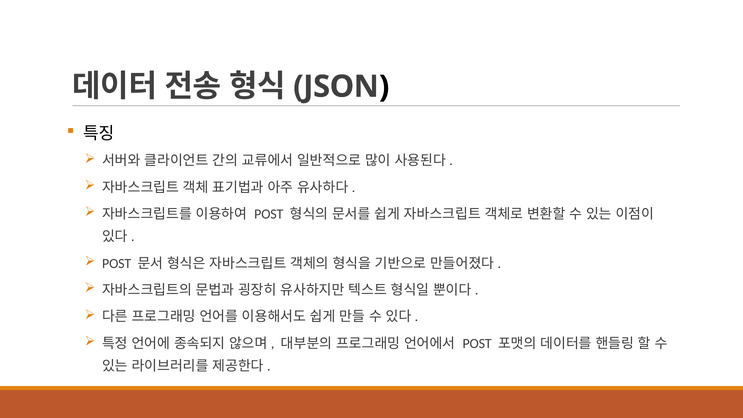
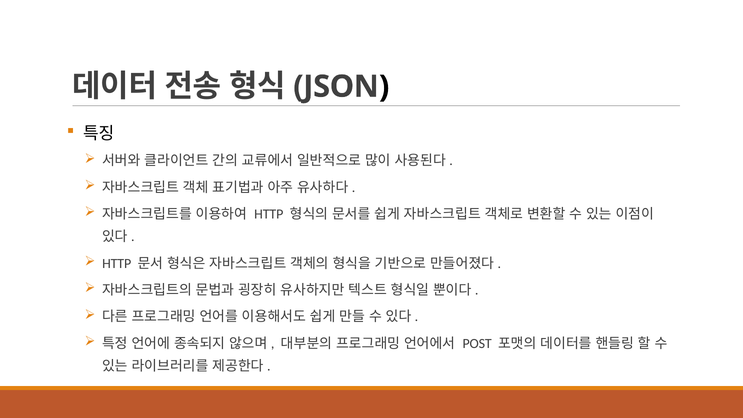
POST: POST -> HTTP (269, 214)
POST: POST -> HTTP (117, 263)
